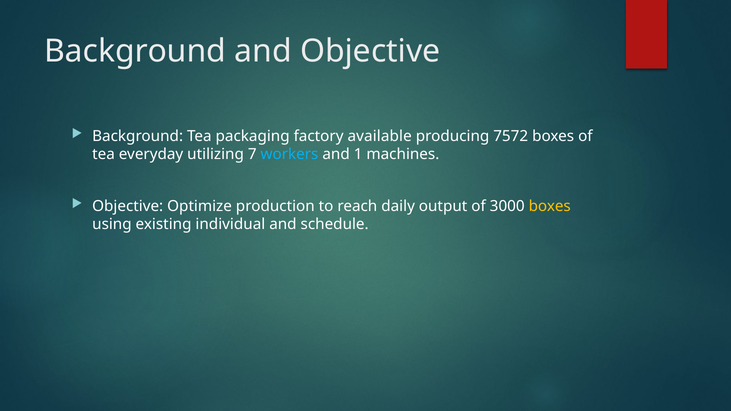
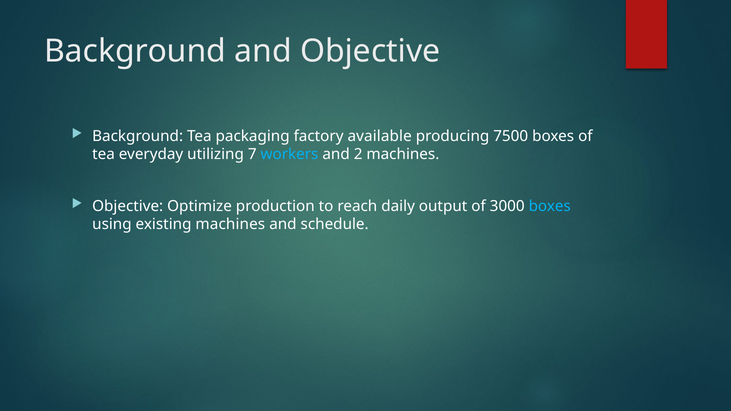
7572: 7572 -> 7500 (511, 136)
1: 1 -> 2 (358, 154)
boxes colour: yellow -> light blue (550, 206)
existing individual: individual -> machines (230, 224)
